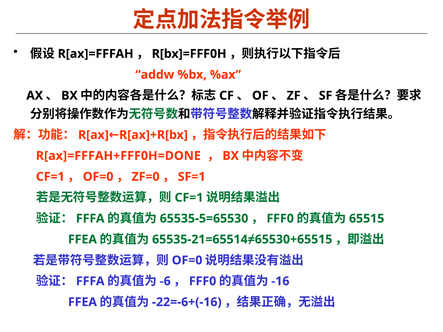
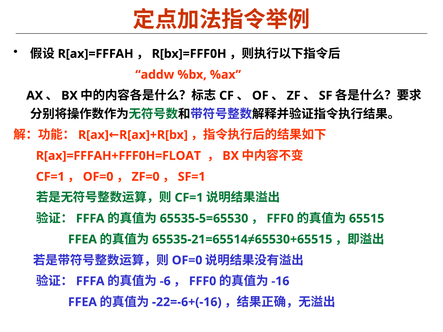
R[ax]=FFFAH+FFF0H=DONE: R[ax]=FFFAH+FFF0H=DONE -> R[ax]=FFFAH+FFF0H=FLOAT (118, 156)
